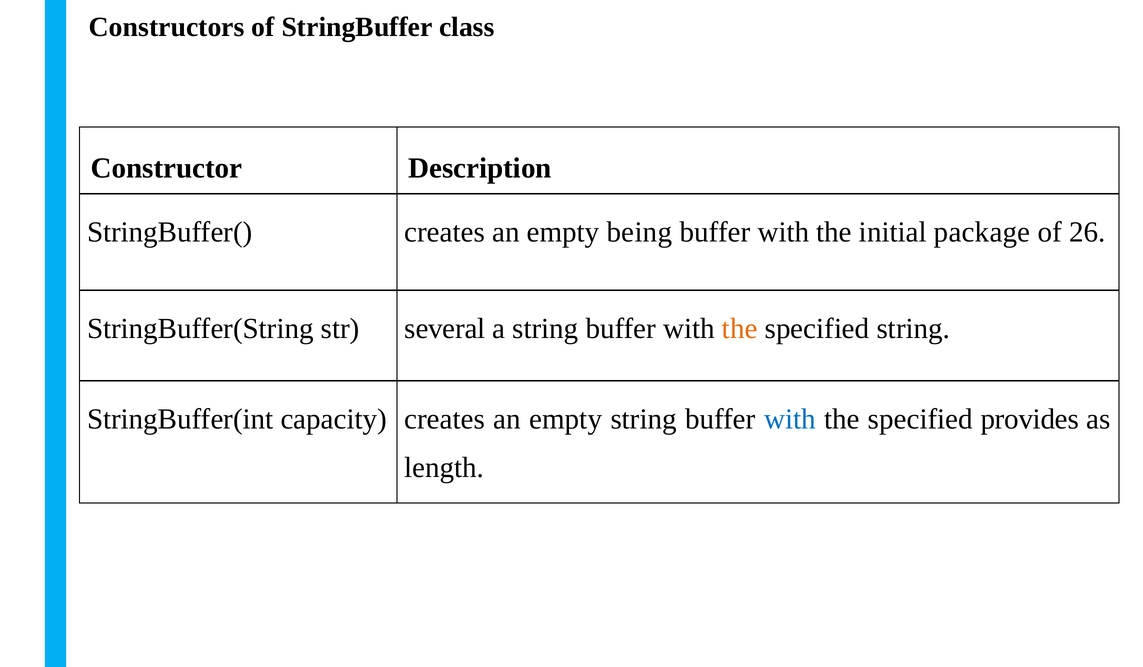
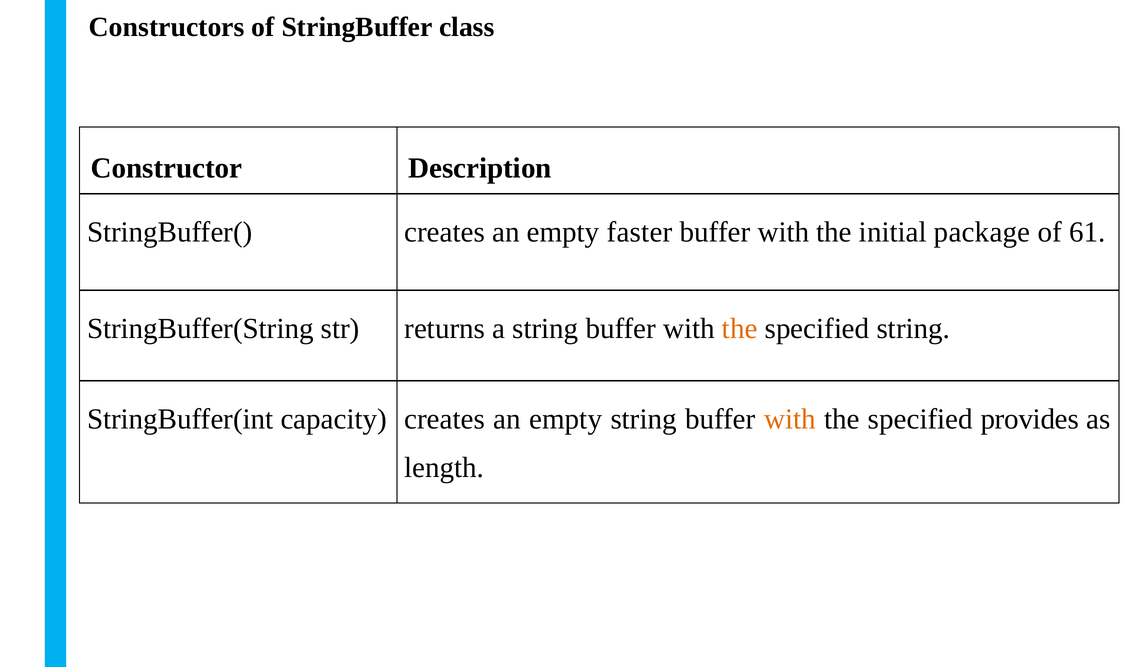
being: being -> faster (640, 232)
26: 26 -> 61 (1087, 232)
several: several -> returns (445, 328)
with colour: blue -> orange (790, 419)
